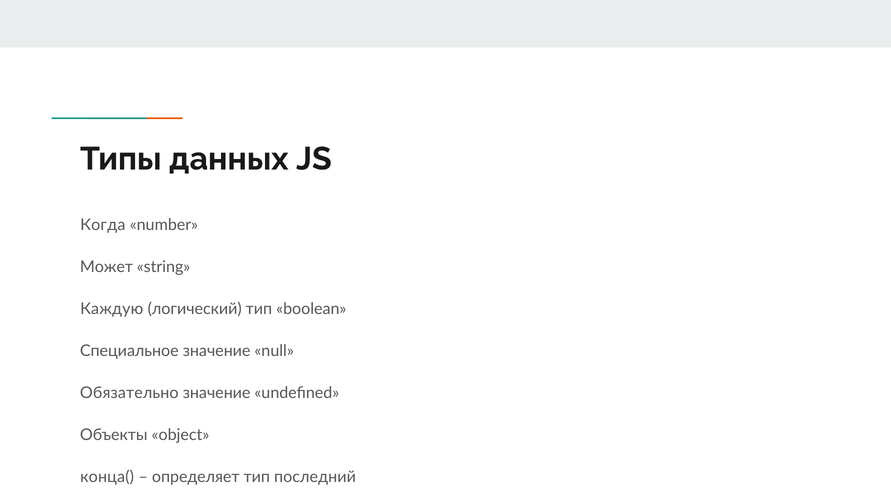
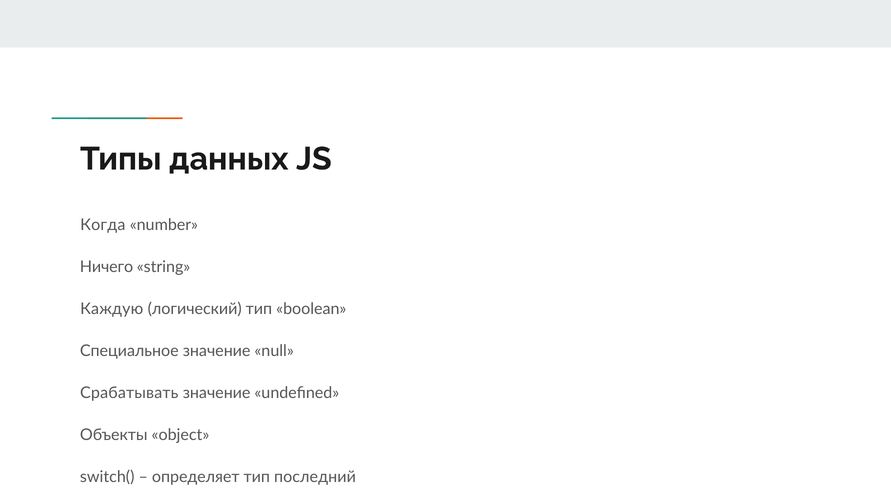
Может: Может -> Ничего (106, 267)
Обязательно: Обязательно -> Срабатывать (129, 393)
конца(: конца( -> switch( (107, 477)
